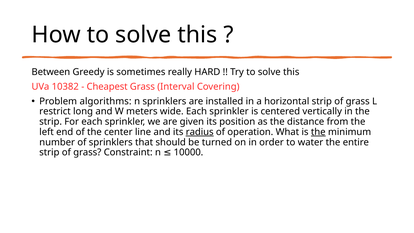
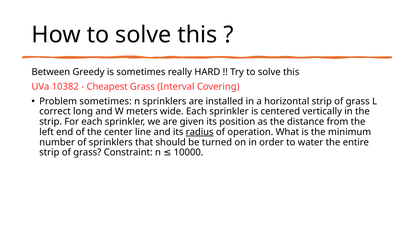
Problem algorithms: algorithms -> sometimes (106, 101)
restrict: restrict -> correct (55, 111)
the underline: present -> none (318, 132)
